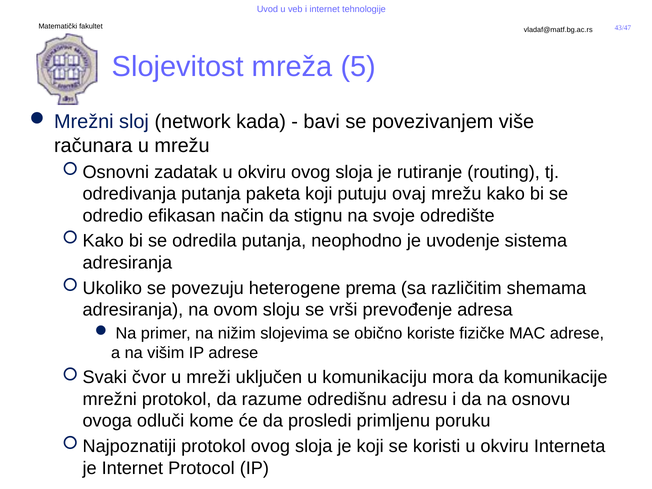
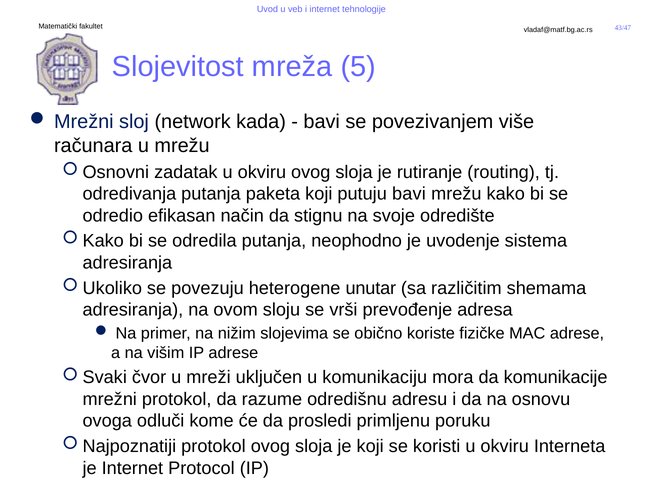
putuju ovaj: ovaj -> bavi (409, 194)
prema: prema -> unutar (371, 288)
